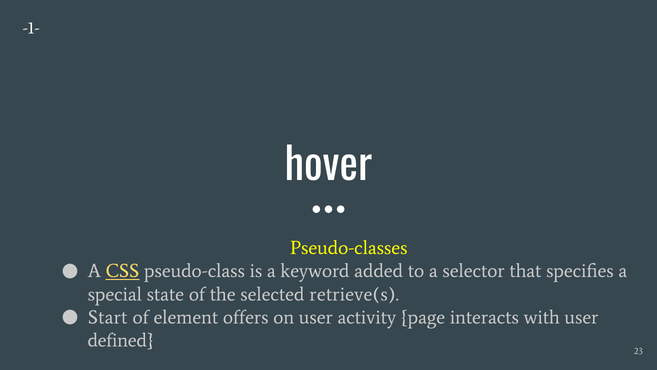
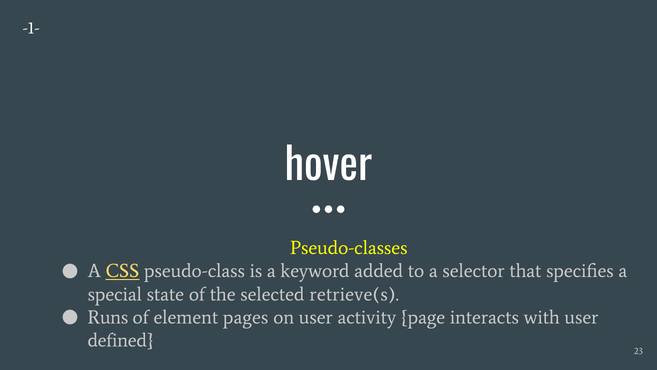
Start: Start -> Runs (108, 317)
offers: offers -> pages (246, 317)
